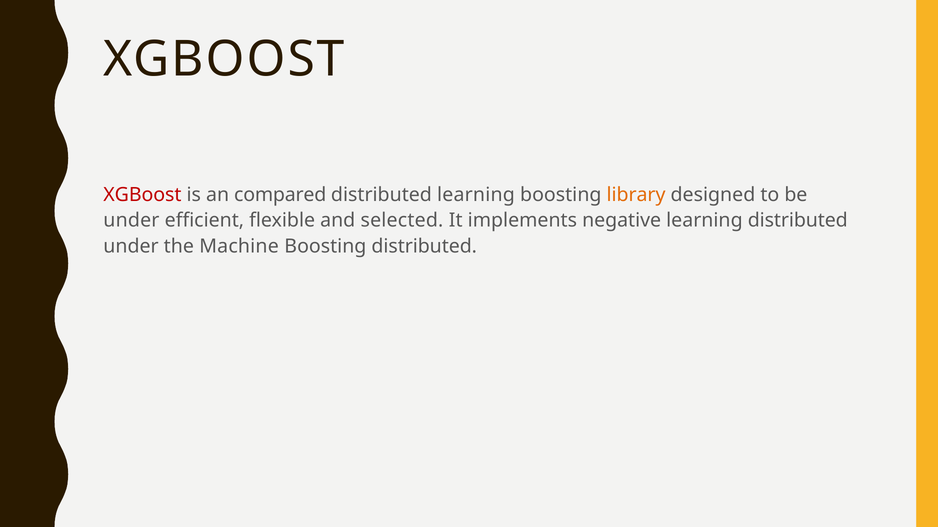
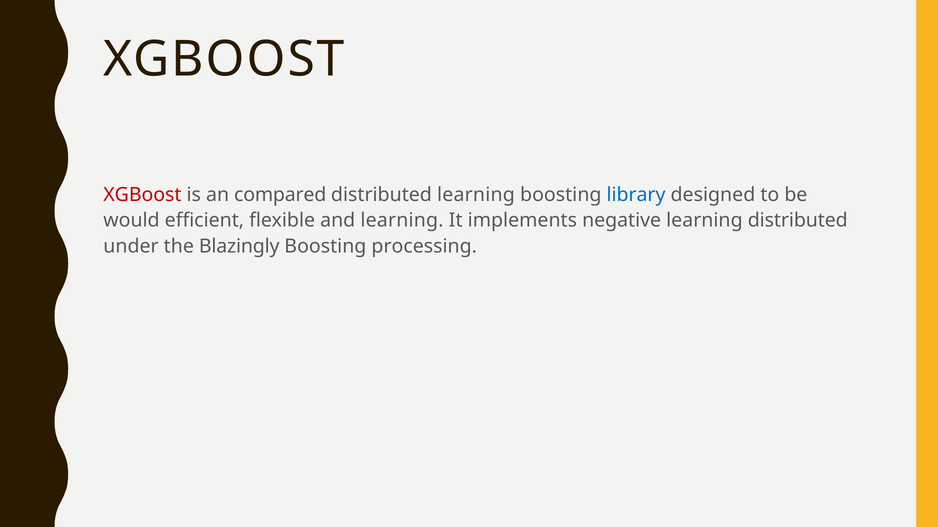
library colour: orange -> blue (636, 195)
under: under -> would (131, 221)
and selected: selected -> learning (402, 221)
Machine: Machine -> Blazingly (239, 246)
Boosting distributed: distributed -> processing (424, 246)
